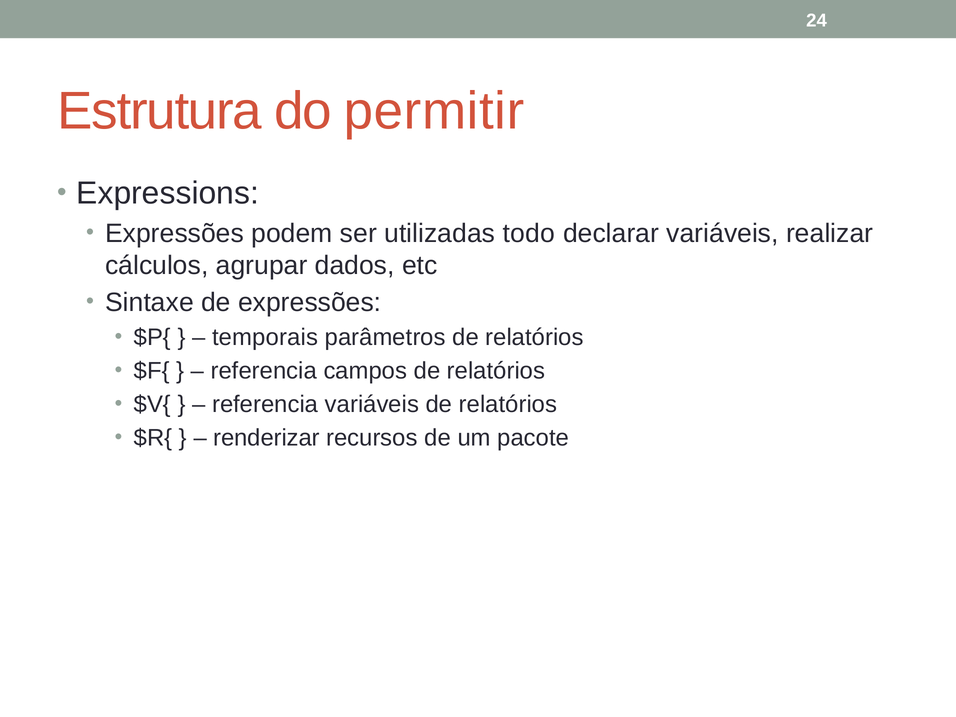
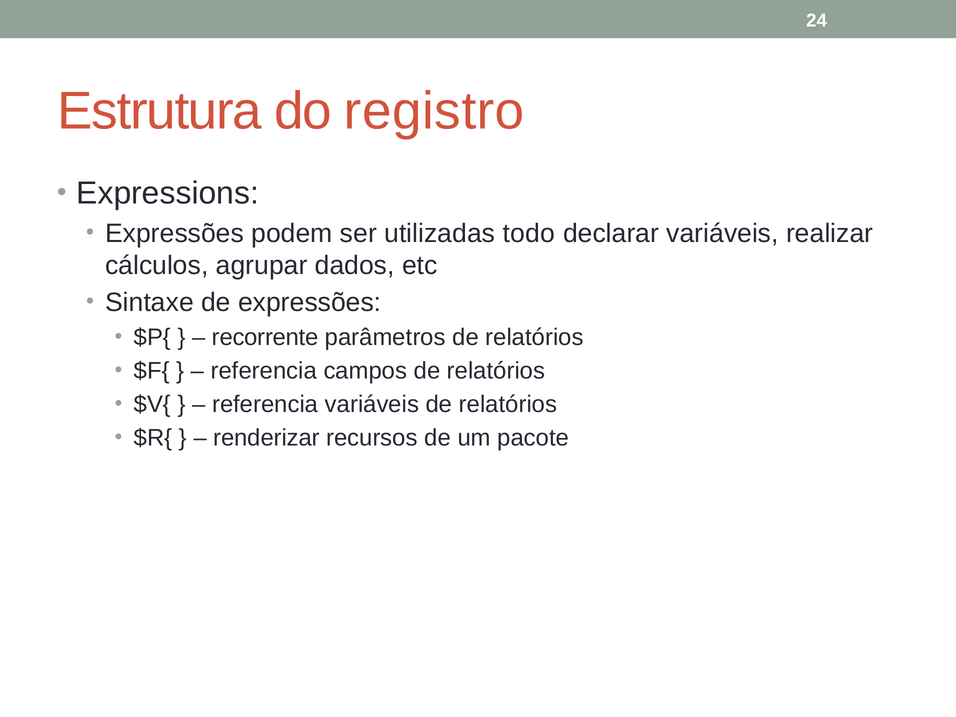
permitir: permitir -> registro (434, 111)
temporais: temporais -> recorrente (265, 337)
